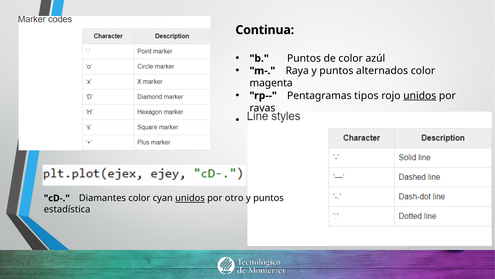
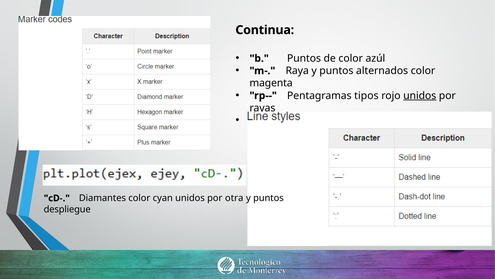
unidos underline: present -> none (190, 198)
otro: otro -> otra (234, 198)
estadística: estadística -> despliegue (67, 209)
